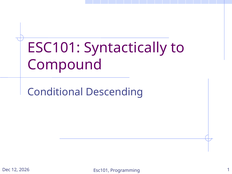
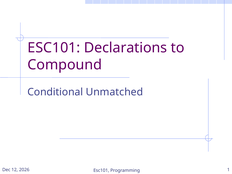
Syntactically: Syntactically -> Declarations (125, 48)
Descending: Descending -> Unmatched (114, 92)
